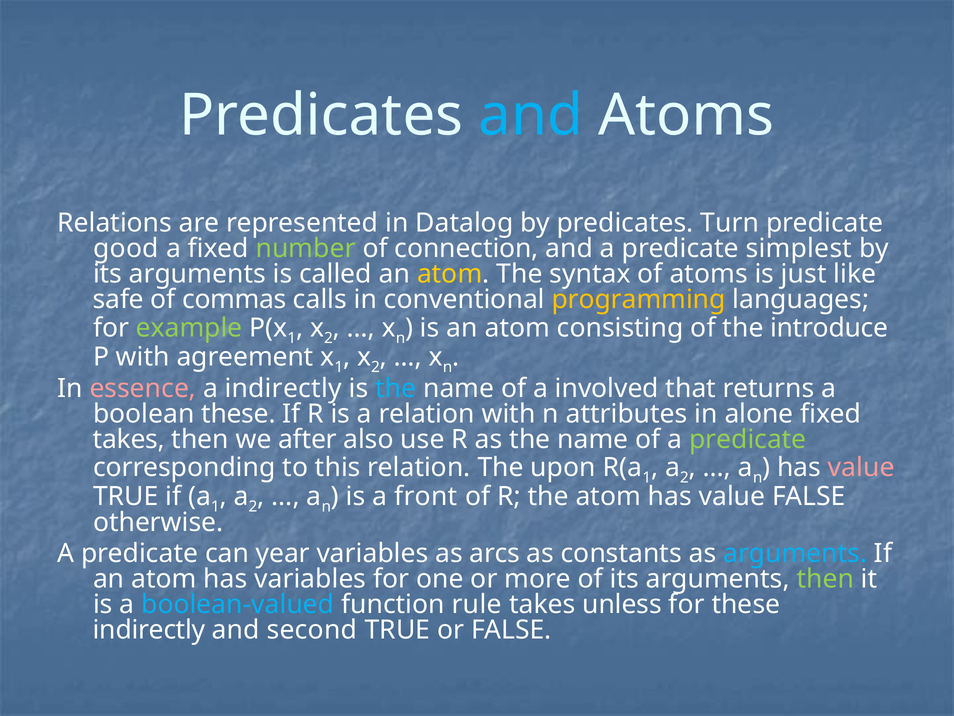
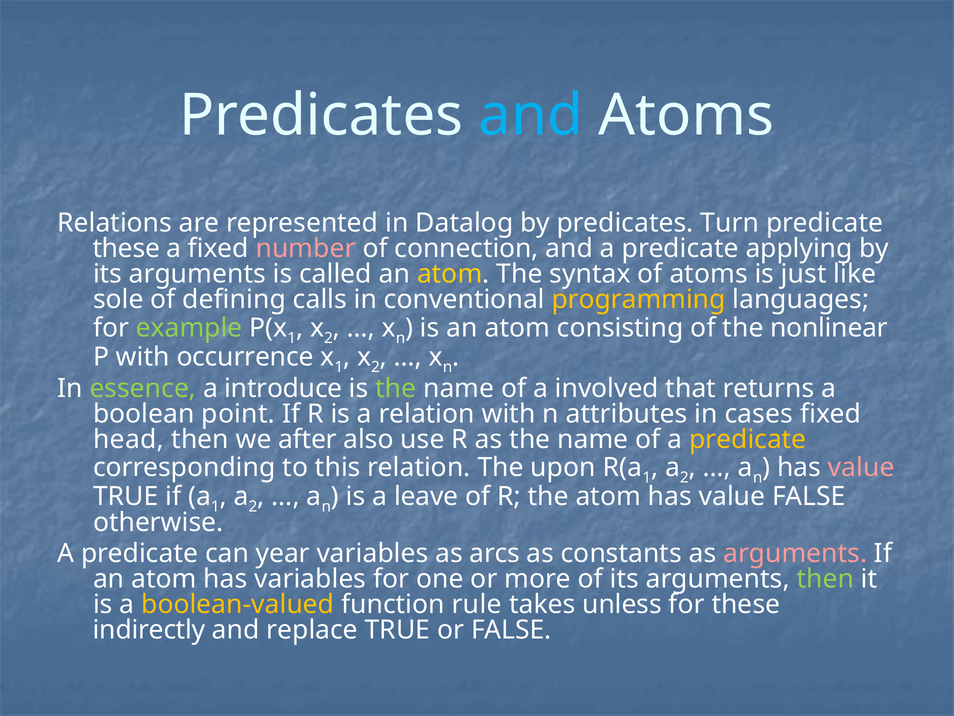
good: good -> these (126, 249)
number colour: light green -> pink (306, 249)
simplest: simplest -> applying (799, 249)
safe: safe -> sole (118, 299)
commas: commas -> defining (234, 299)
introduce: introduce -> nonlinear (829, 328)
agreement: agreement -> occurrence (245, 357)
essence colour: pink -> light green (143, 388)
a indirectly: indirectly -> introduce (283, 388)
the colour: light blue -> light green (396, 388)
boolean these: these -> point (238, 414)
alone: alone -> cases (759, 414)
takes: takes -> head (129, 439)
predicate colour: light green -> yellow (748, 439)
front: front -> leave (426, 496)
arguments colour: light blue -> pink (795, 553)
boolean-valued colour: light blue -> yellow (238, 604)
second: second -> replace (312, 629)
